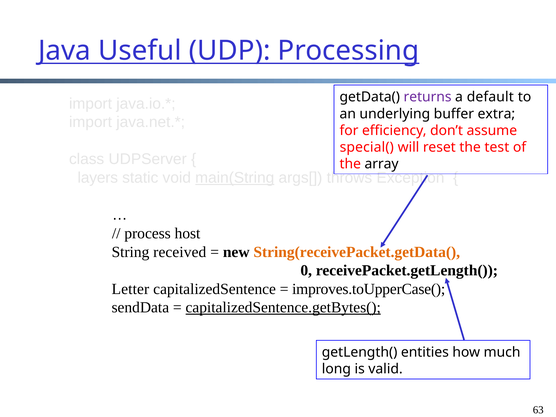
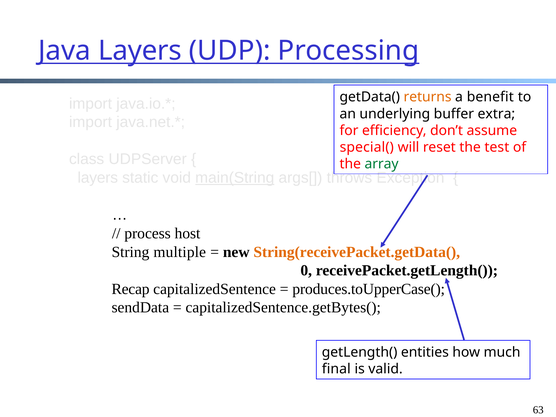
Java Useful: Useful -> Layers (140, 51)
returns colour: purple -> orange (428, 97)
default: default -> benefit (490, 97)
array colour: black -> green (382, 164)
received: received -> multiple (180, 252)
Letter: Letter -> Recap (131, 289)
improves.toUpperCase(: improves.toUpperCase( -> produces.toUpperCase( (369, 289)
capitalizedSentence.getBytes( underline: present -> none (283, 308)
long: long -> final (336, 369)
